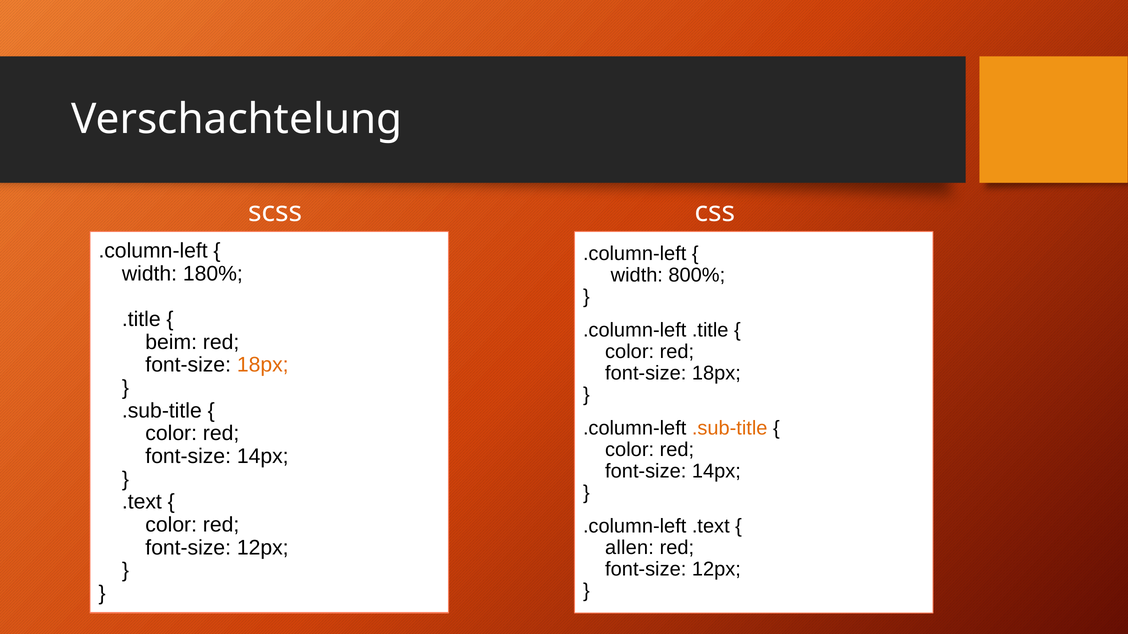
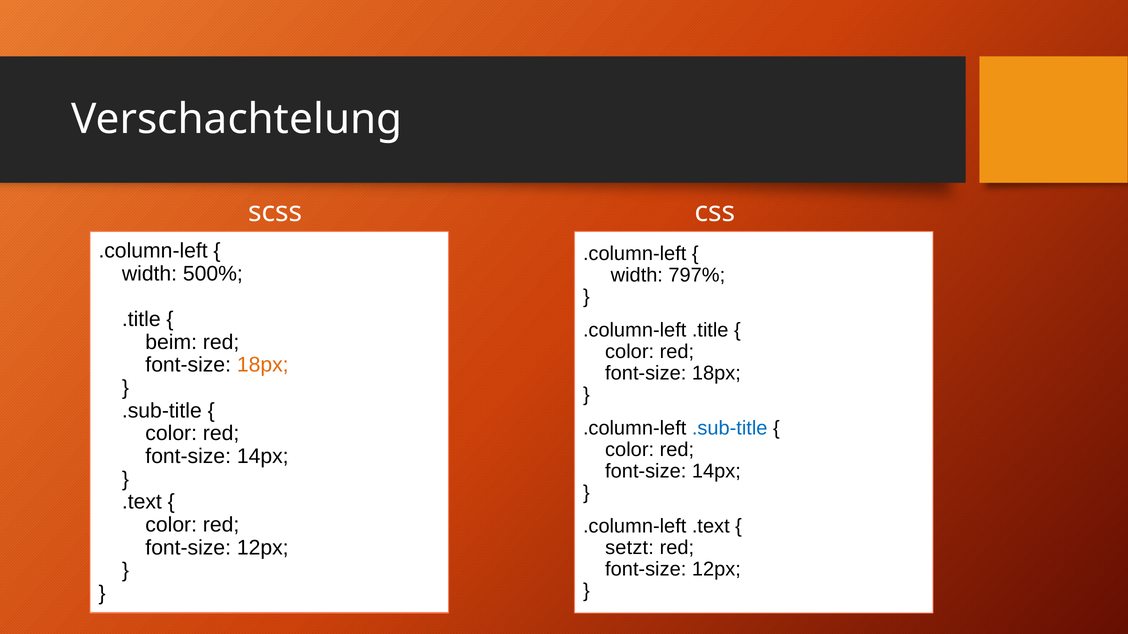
180%: 180% -> 500% (213, 274)
800%: 800% -> 797% (697, 275)
.sub-title colour: orange -> blue (730, 428)
allen: allen -> setzt (629, 548)
